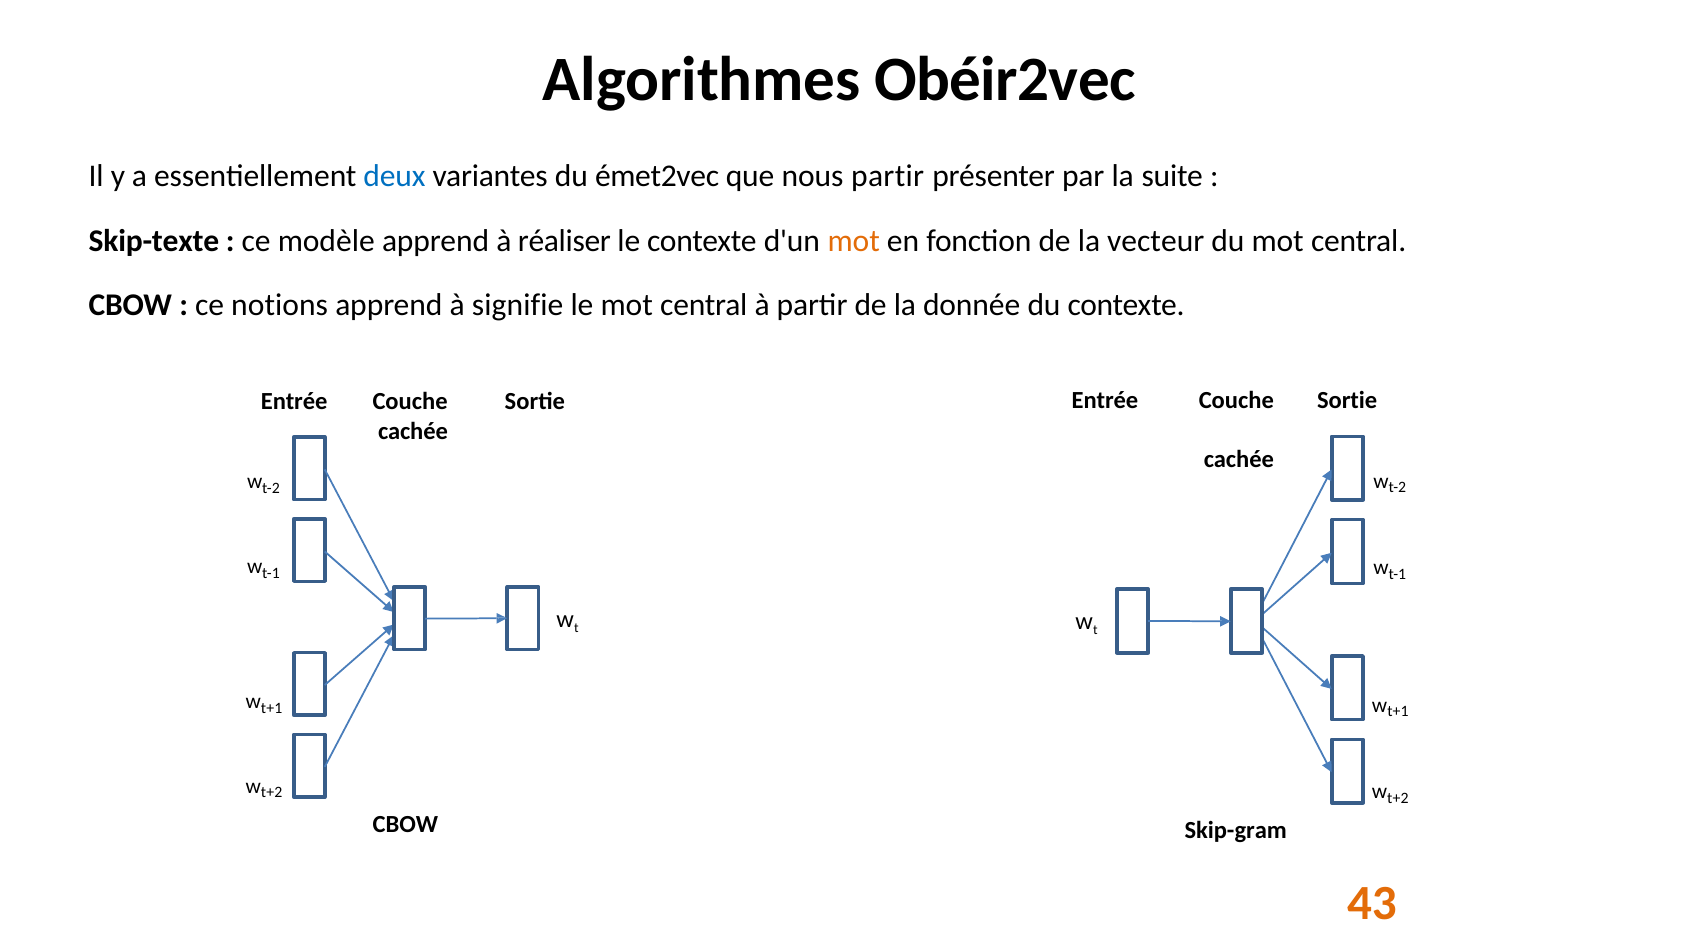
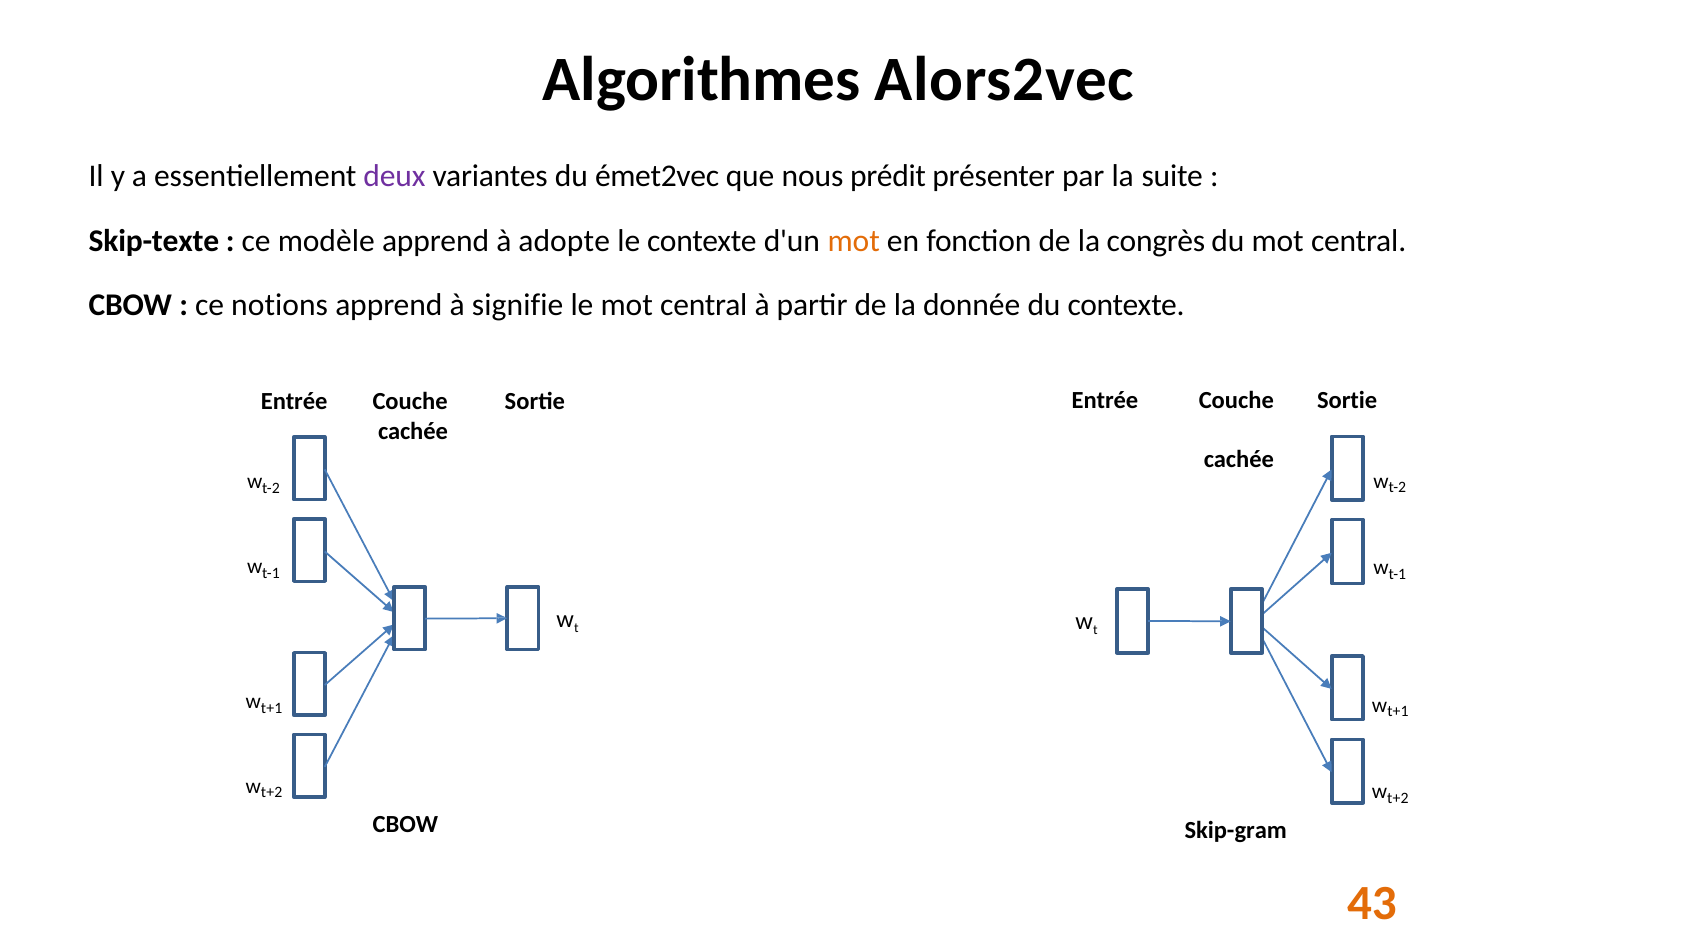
Obéir2vec: Obéir2vec -> Alors2vec (1005, 79)
deux colour: blue -> purple (394, 176)
nous partir: partir -> prédit (888, 176)
réaliser: réaliser -> adopte (564, 241)
vecteur: vecteur -> congrès (1156, 241)
